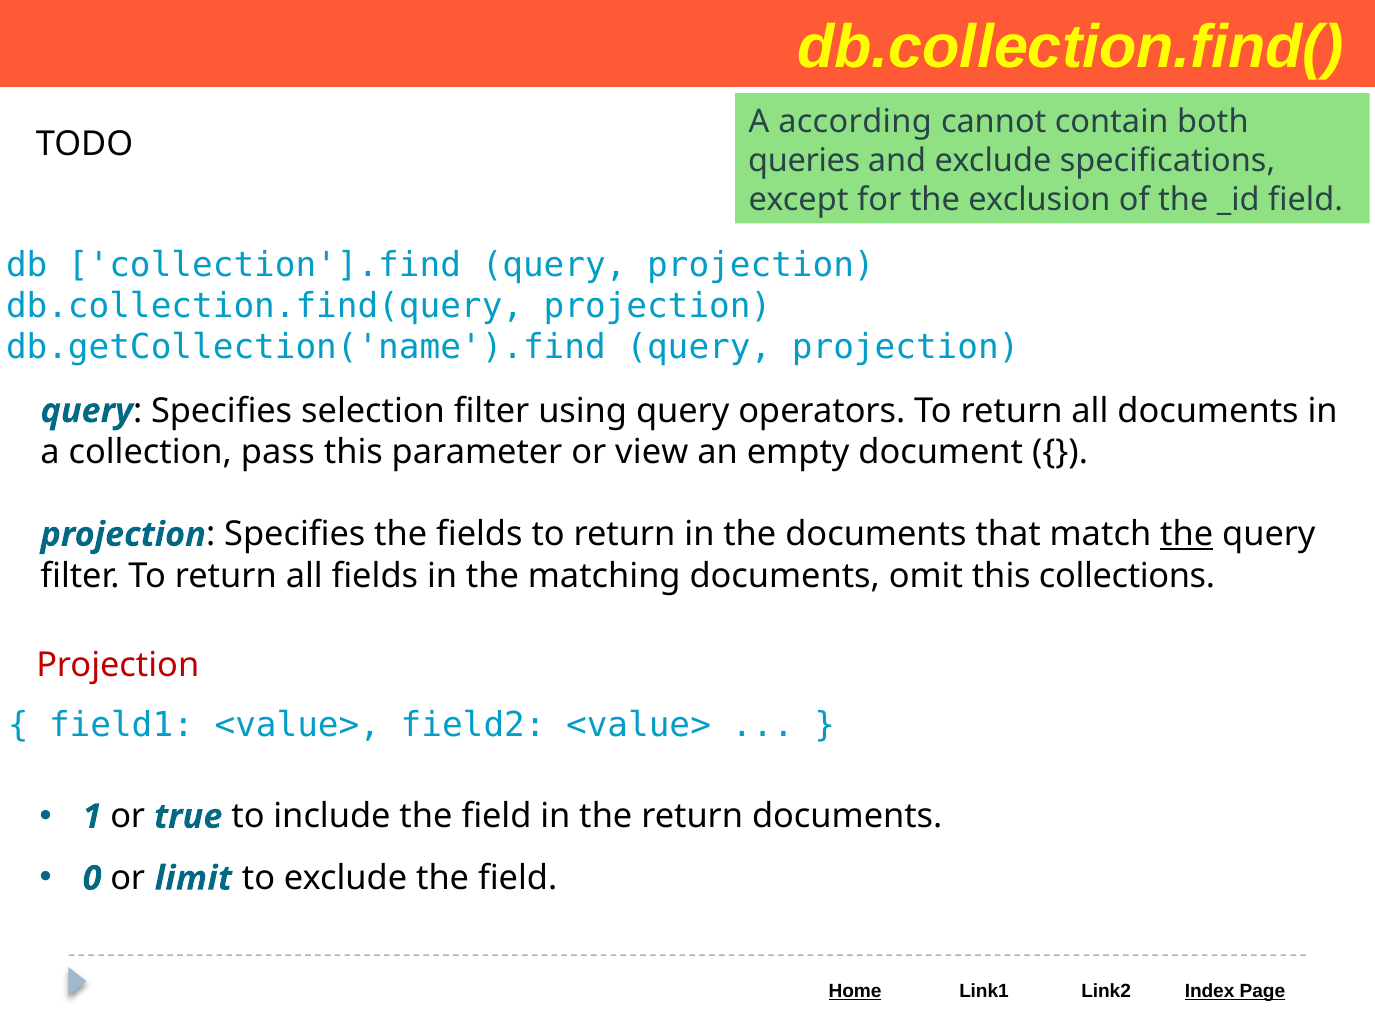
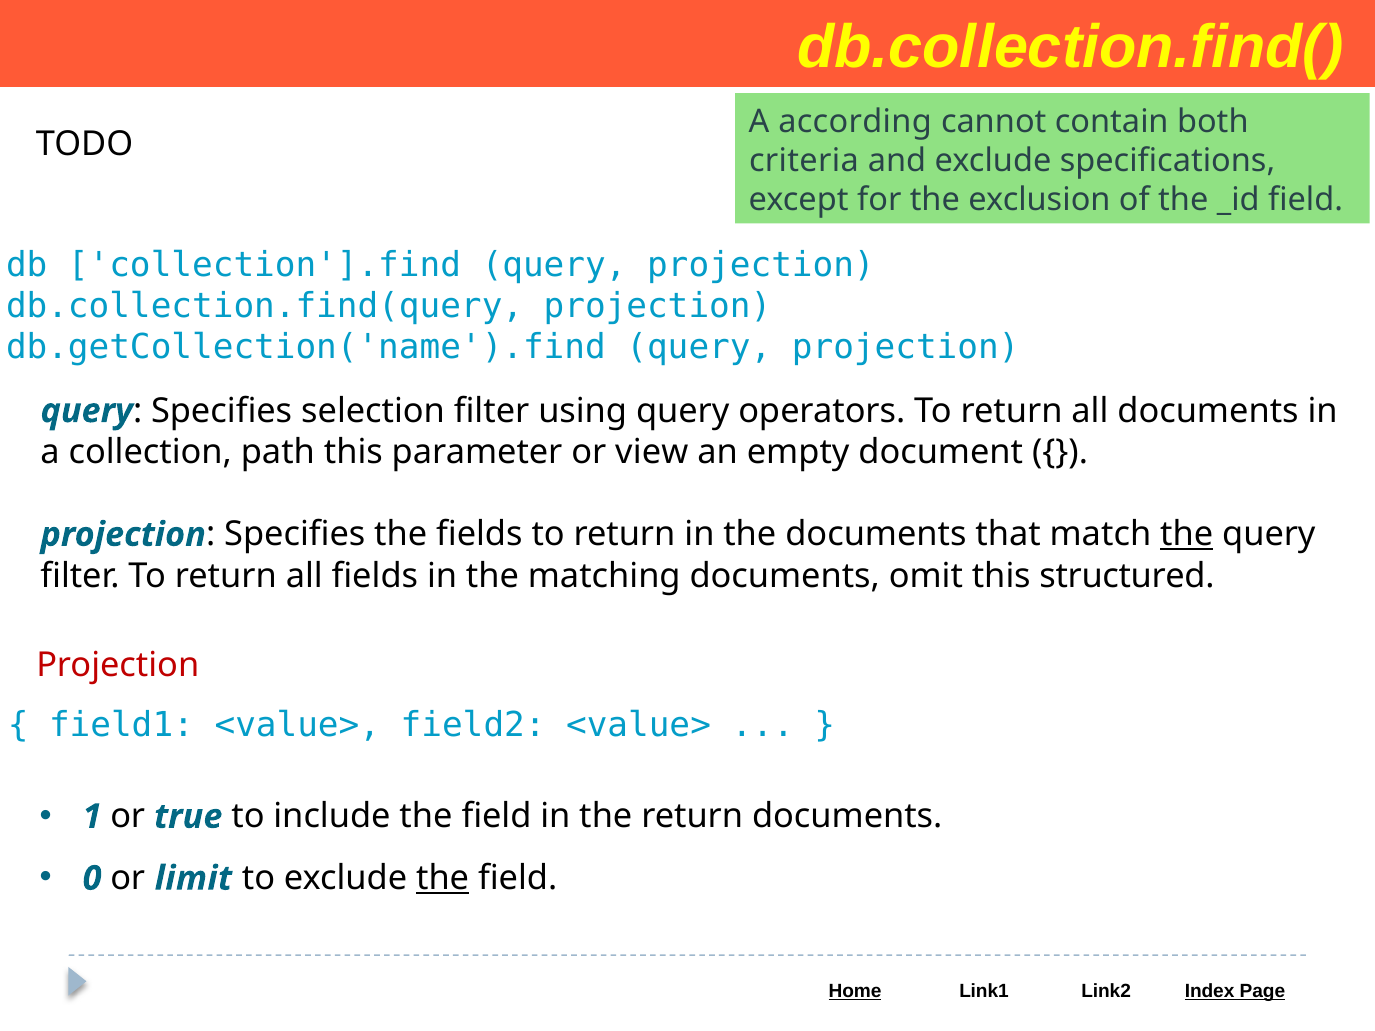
queries: queries -> criteria (804, 161)
pass: pass -> path (278, 452)
collections: collections -> structured (1127, 576)
the underline: none -> present (443, 879)
